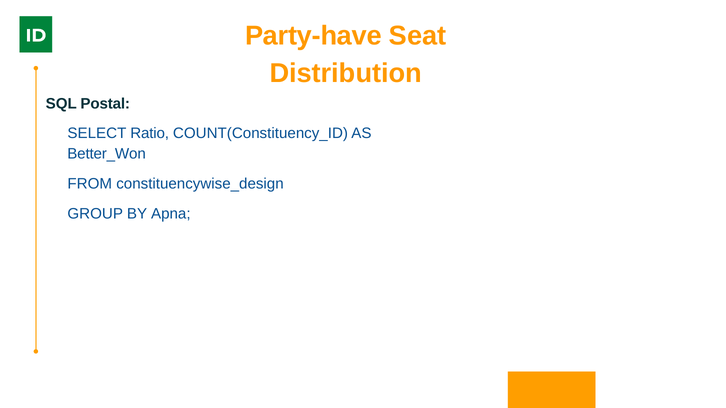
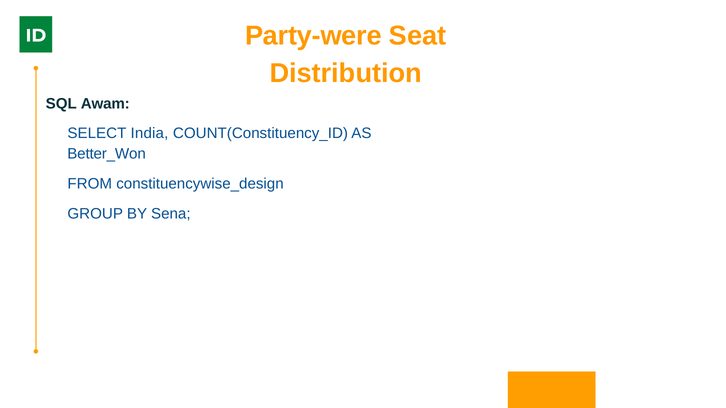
Party-have: Party-have -> Party-were (313, 36)
Postal: Postal -> Awam (105, 104)
Ratio: Ratio -> India (149, 133)
Apna: Apna -> Sena (171, 214)
